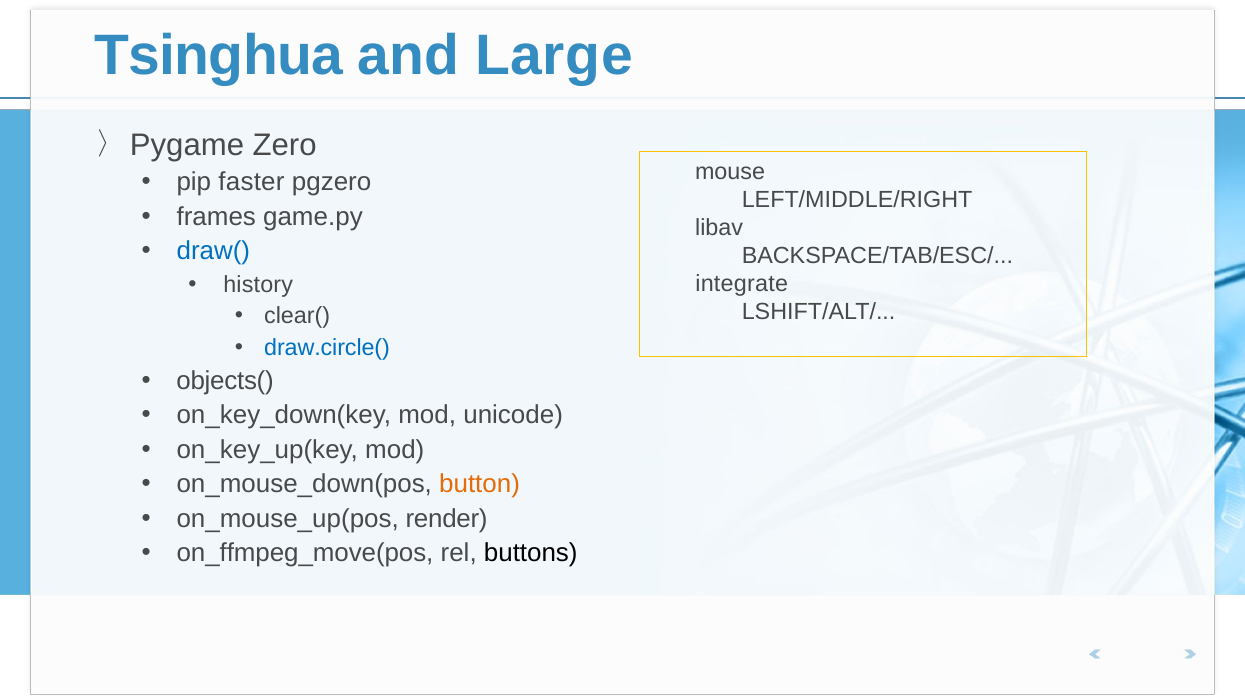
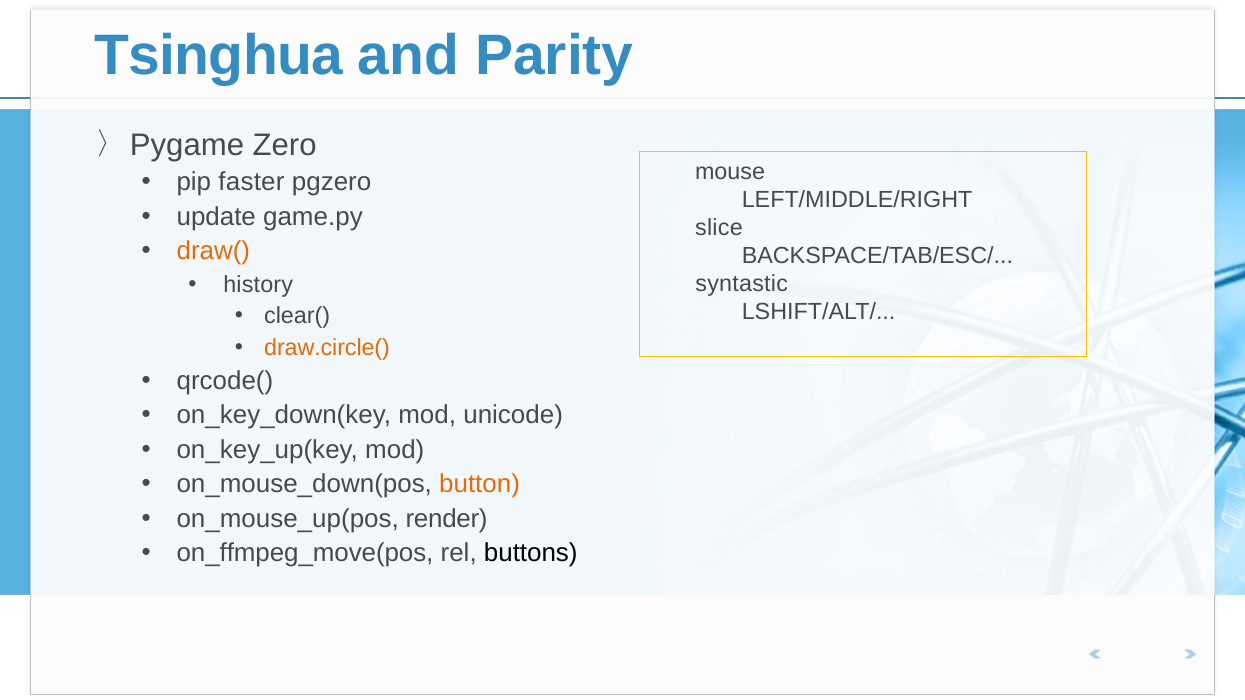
Large: Large -> Parity (554, 56)
frames: frames -> update (216, 217)
libav: libav -> slice (719, 228)
draw( colour: blue -> orange (213, 251)
integrate: integrate -> syntastic (742, 284)
draw.circle( colour: blue -> orange (327, 348)
objects(: objects( -> qrcode( (225, 381)
